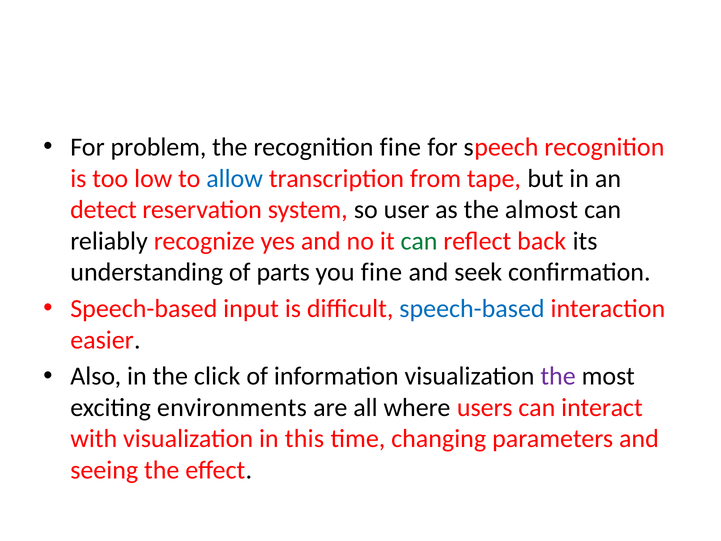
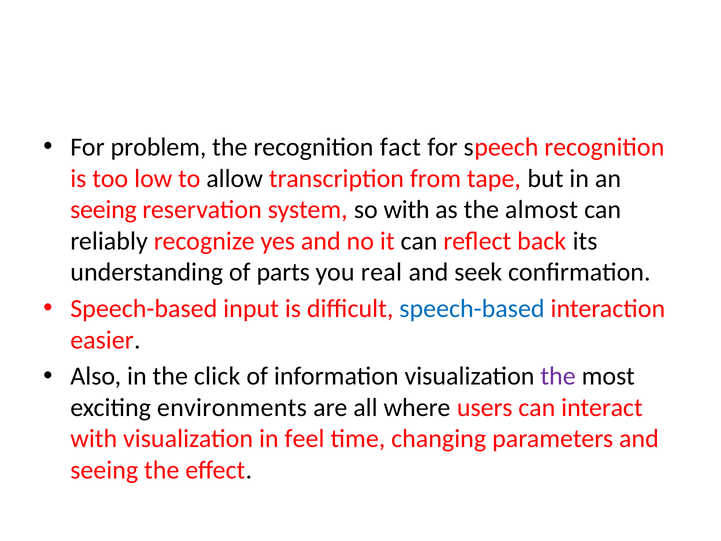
recognition fine: fine -> fact (400, 147)
allow colour: blue -> black (235, 178)
detect: detect -> seeing (103, 210)
so user: user -> with (407, 210)
can colour: green -> black (419, 241)
you fine: fine -> real (381, 272)
this: this -> feel (305, 439)
